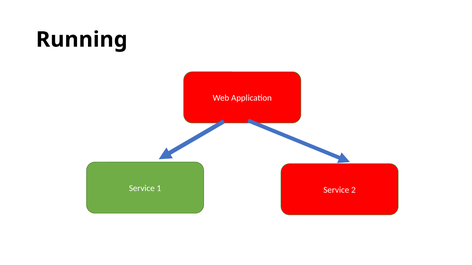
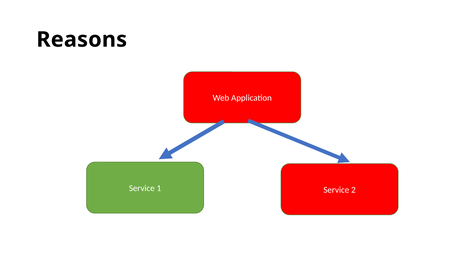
Running: Running -> Reasons (82, 40)
